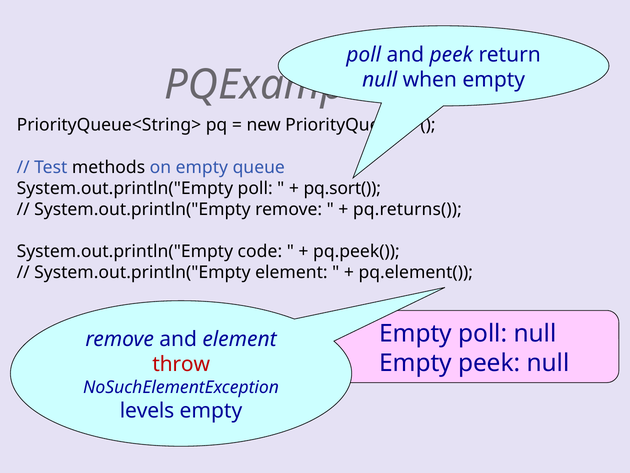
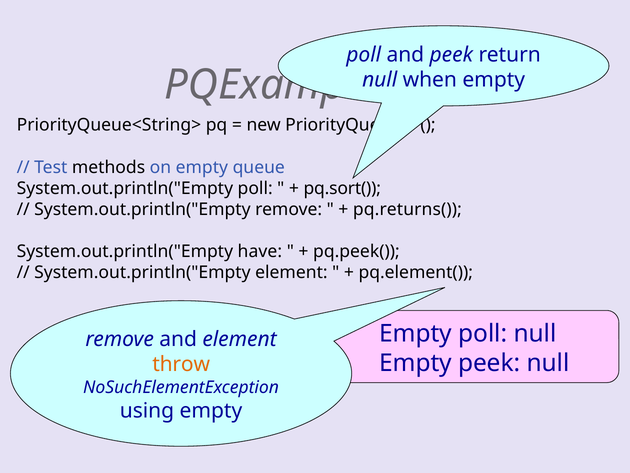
code: code -> have (260, 251)
throw colour: red -> orange (181, 364)
levels: levels -> using (147, 410)
